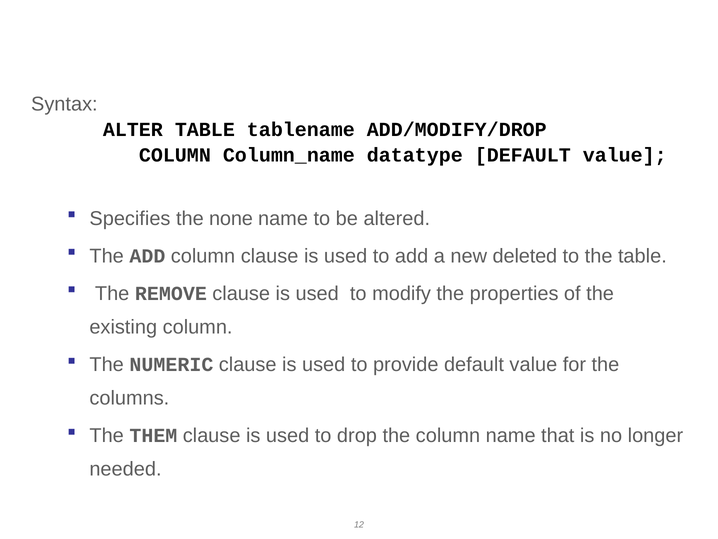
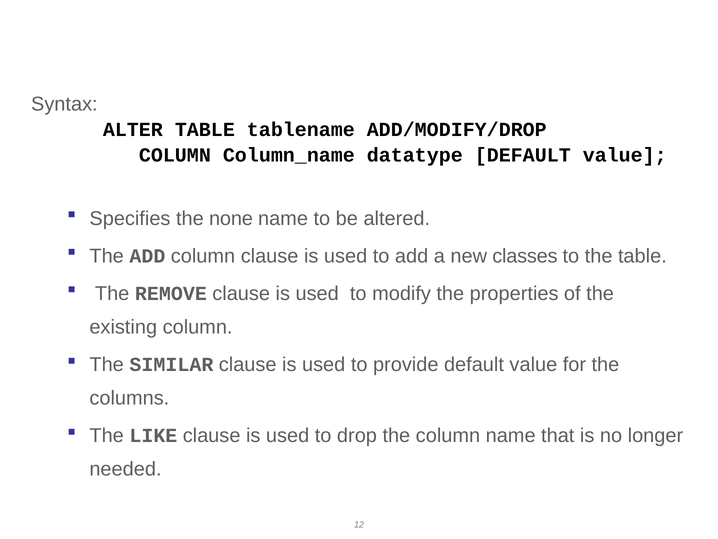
deleted: deleted -> classes (525, 256)
NUMERIC: NUMERIC -> SIMILAR (171, 364)
THEM: THEM -> LIKE (153, 435)
